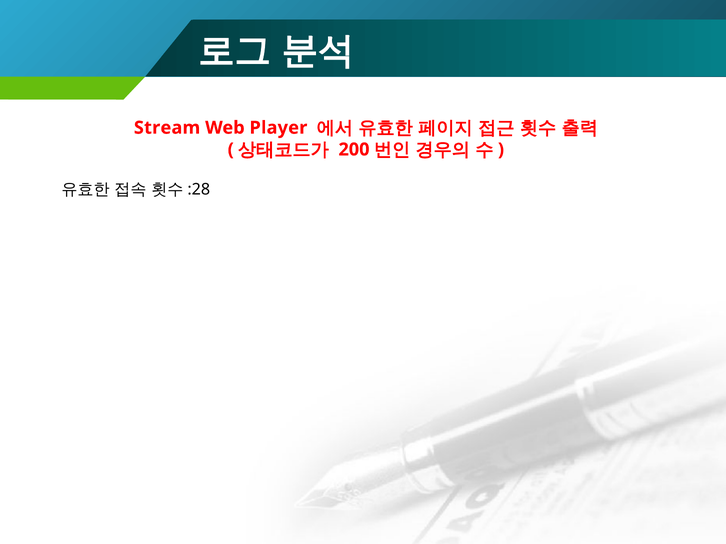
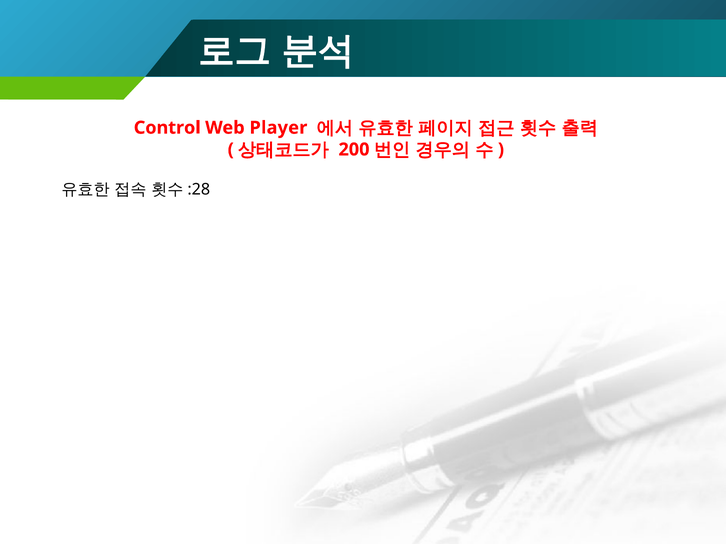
Stream: Stream -> Control (167, 128)
